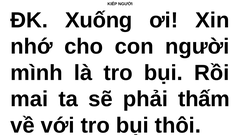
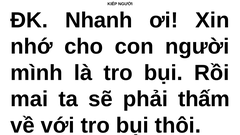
Xuống: Xuống -> Nhanh (99, 20)
